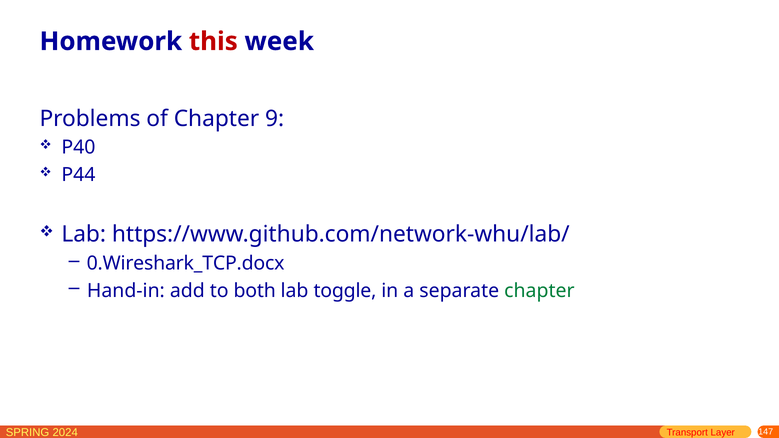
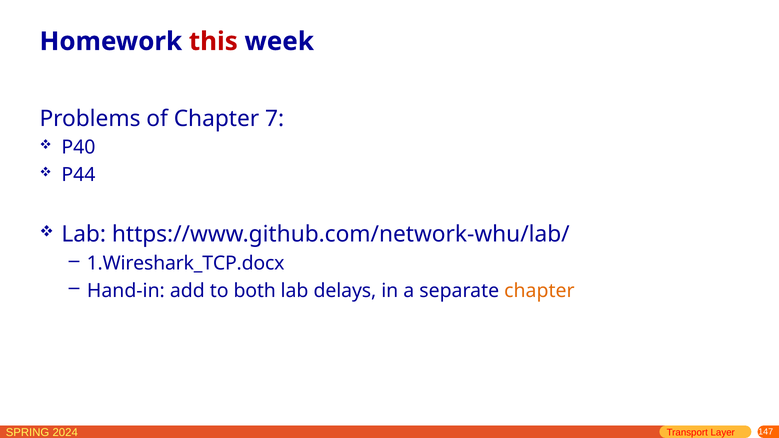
9: 9 -> 7 (275, 119)
0.Wireshark_TCP.docx: 0.Wireshark_TCP.docx -> 1.Wireshark_TCP.docx (186, 263)
toggle: toggle -> delays (345, 291)
chapter colour: green -> orange (539, 291)
